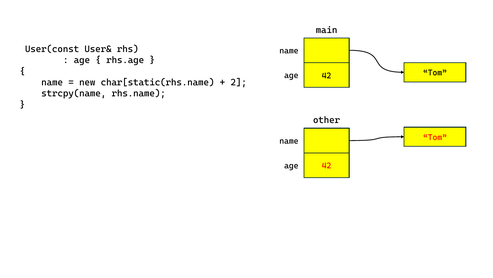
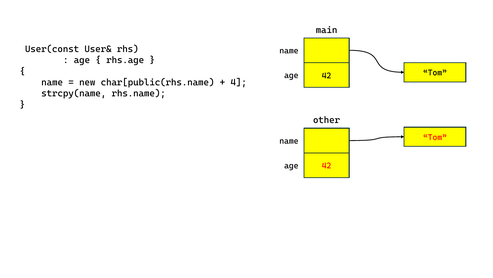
char[static(rhs.name: char[static(rhs.name -> char[public(rhs.name (158, 82)
2: 2 -> 4 (239, 82)
